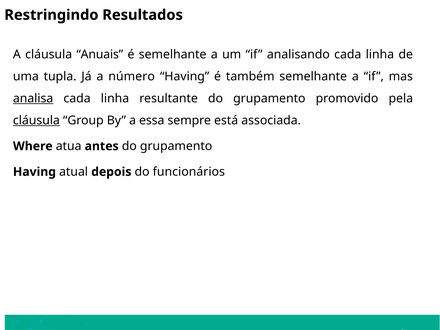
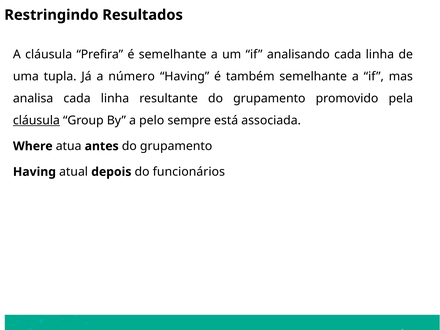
Anuais: Anuais -> Prefira (100, 54)
analisa underline: present -> none (33, 98)
essa: essa -> pelo (152, 120)
